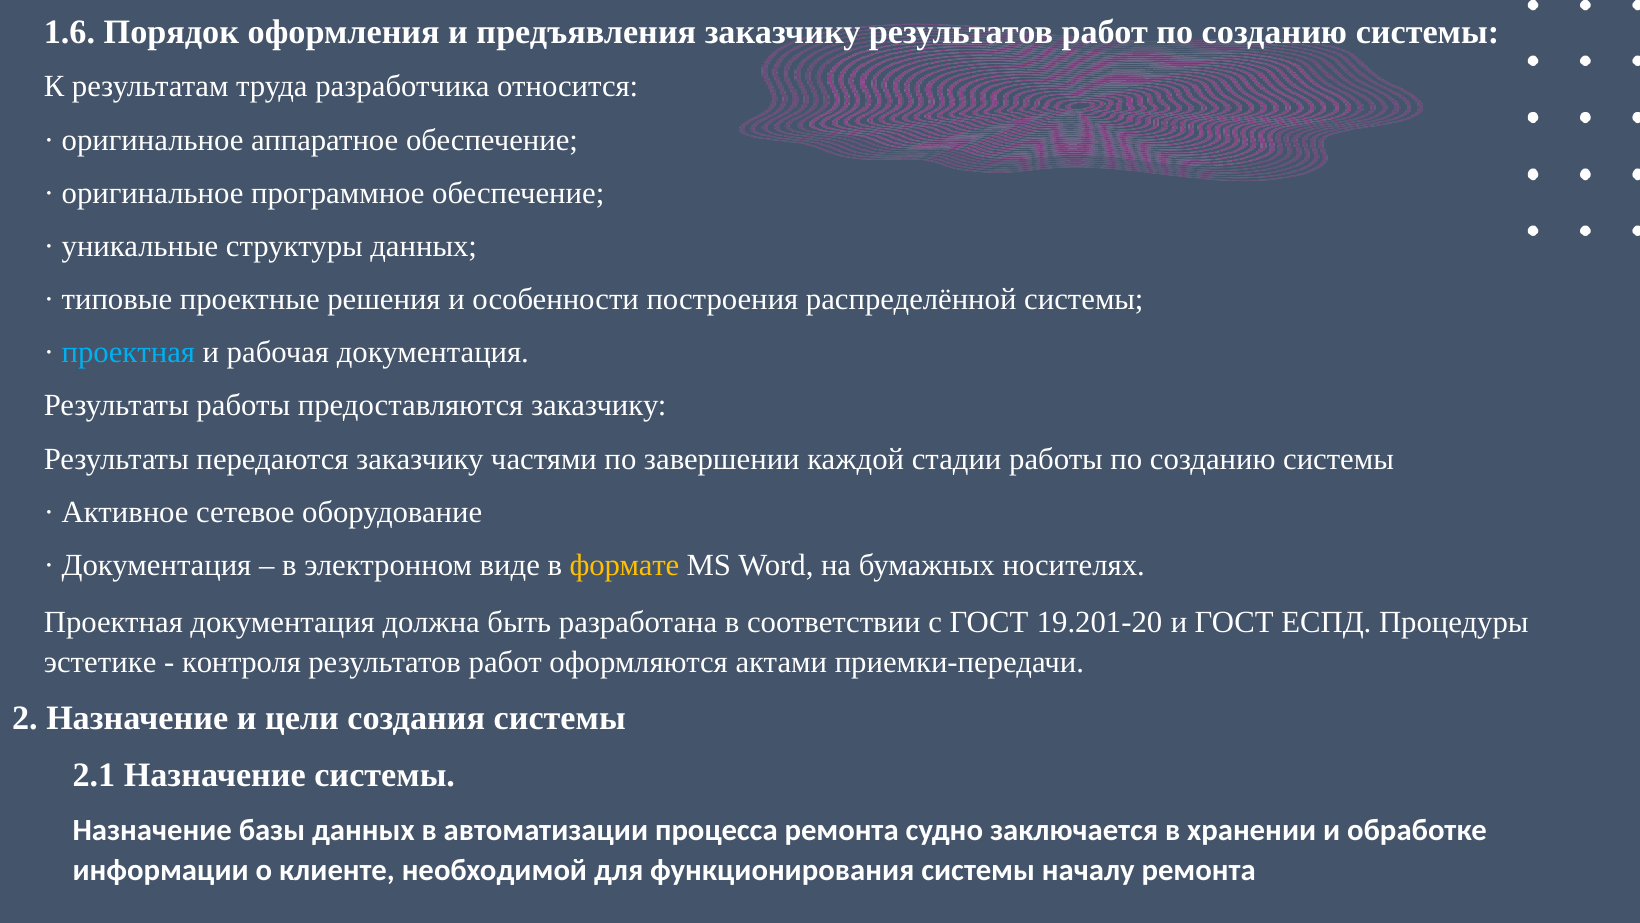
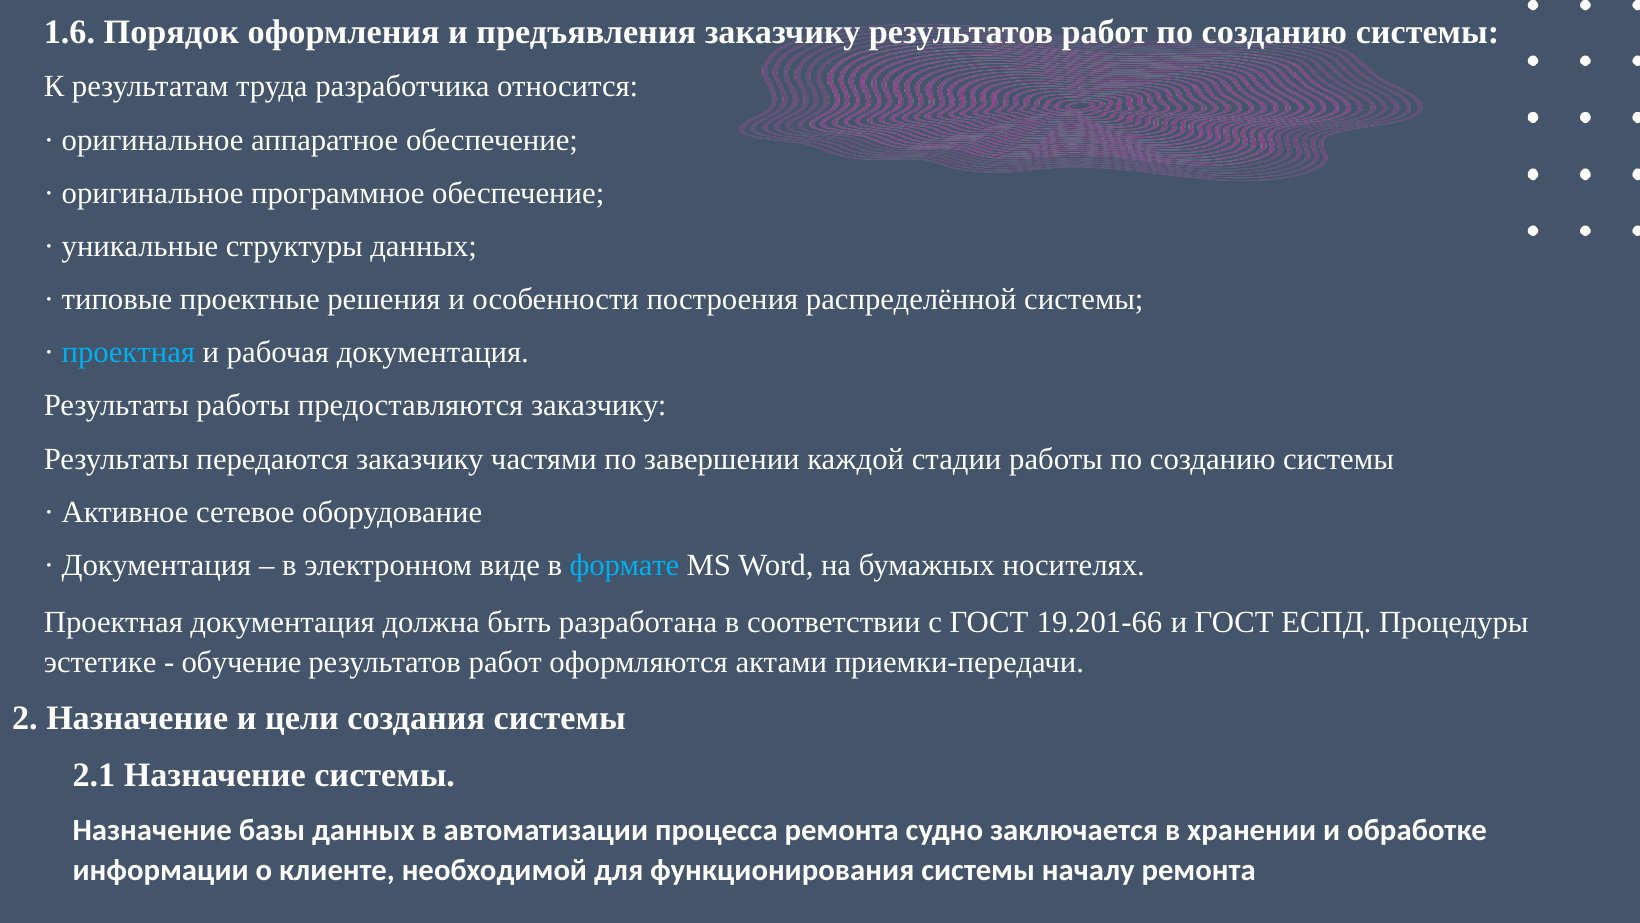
формате colour: yellow -> light blue (624, 565)
19.201-20: 19.201-20 -> 19.201-66 (1100, 622)
контроля: контроля -> обучение (242, 662)
